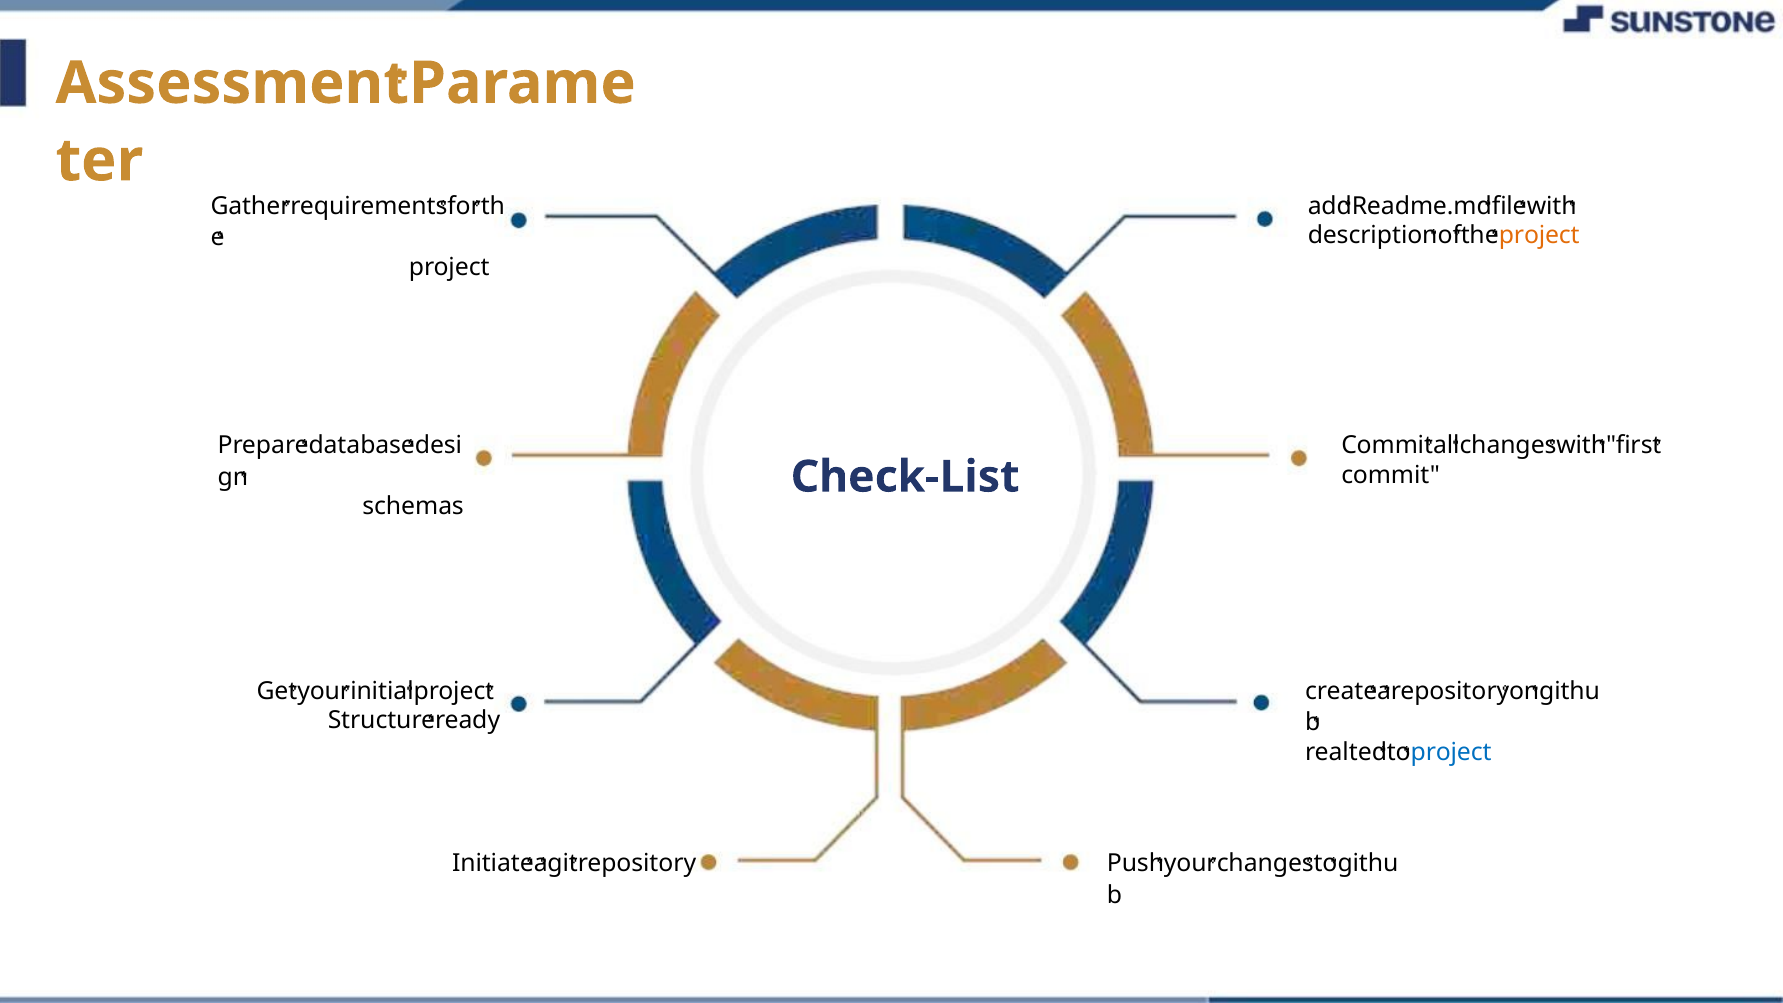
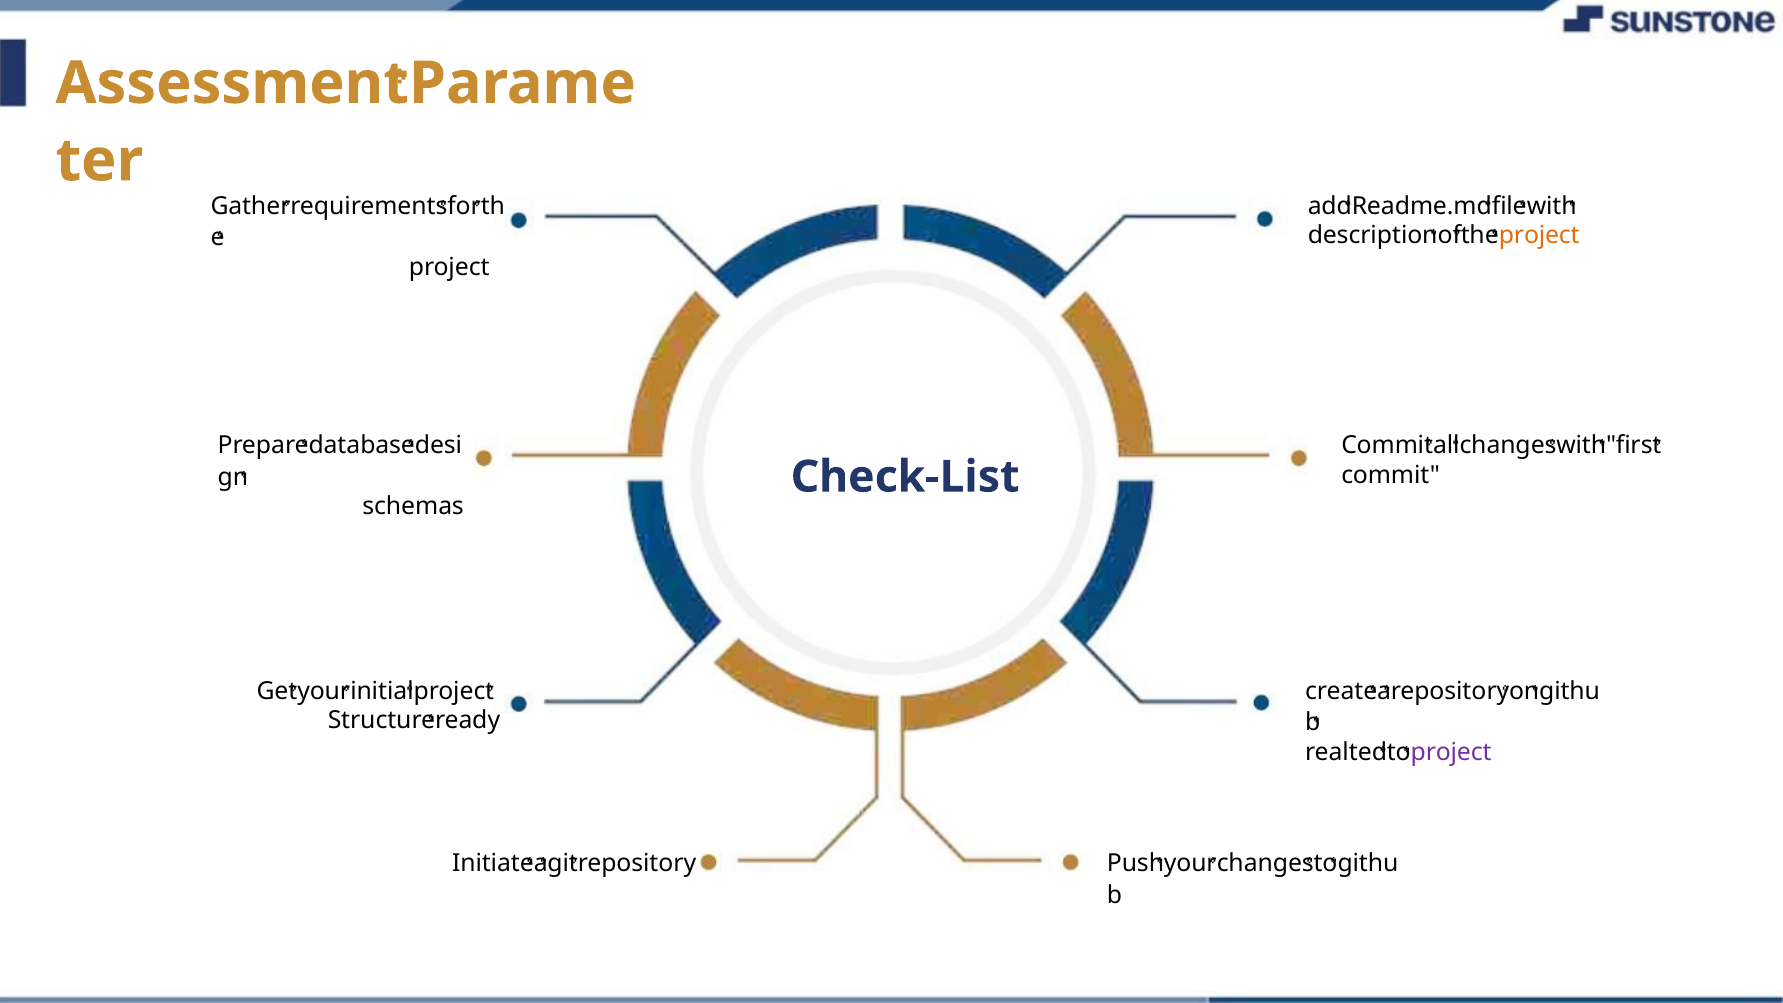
project colour: blue -> purple (1451, 752)
